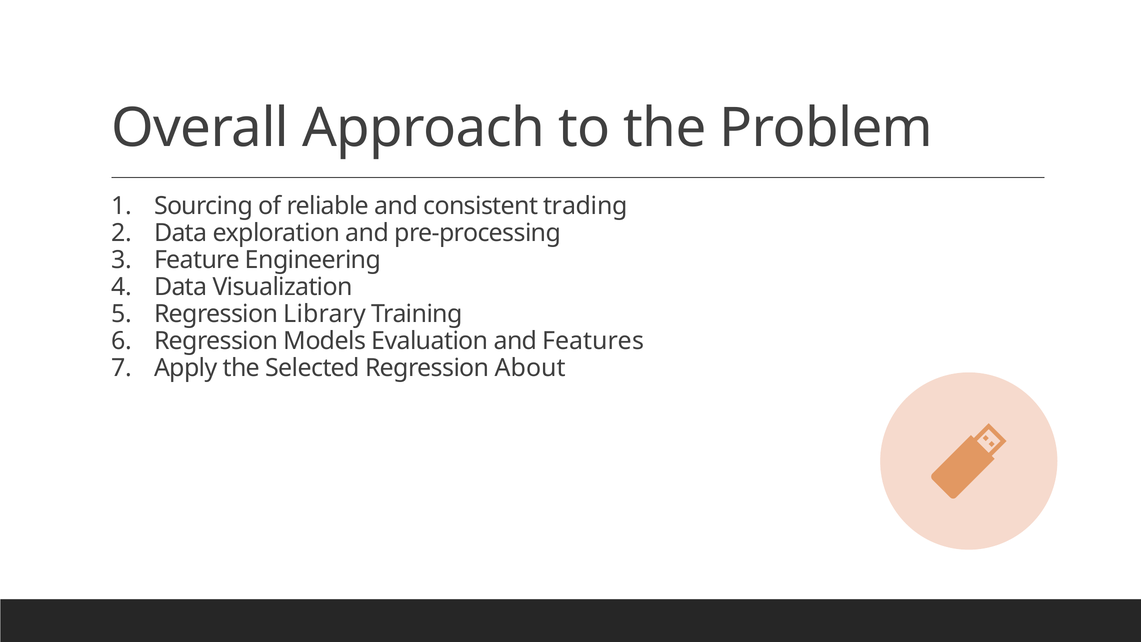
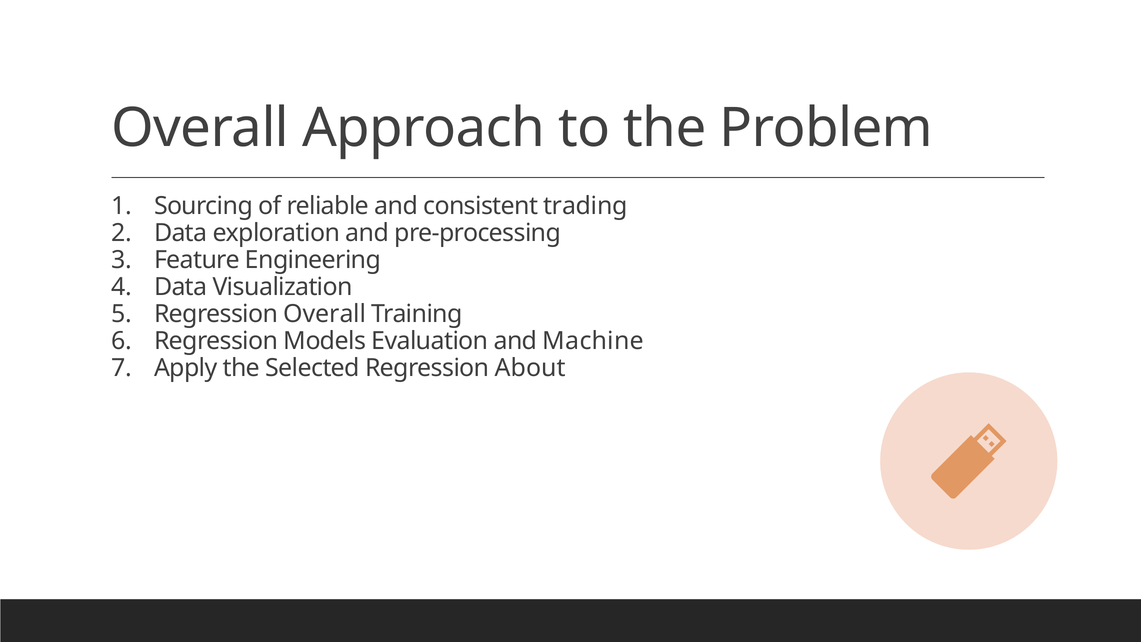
Regression Library: Library -> Overall (325, 314)
Features: Features -> Machine (593, 341)
